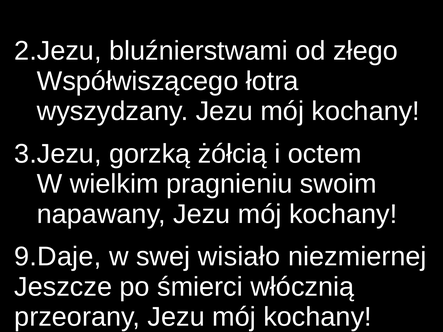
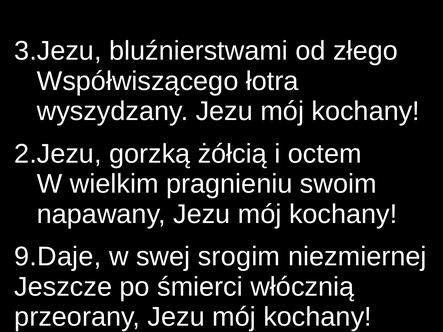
2.Jezu: 2.Jezu -> 3.Jezu (58, 51)
3.Jezu: 3.Jezu -> 2.Jezu (58, 154)
wisiało: wisiało -> srogim (239, 257)
